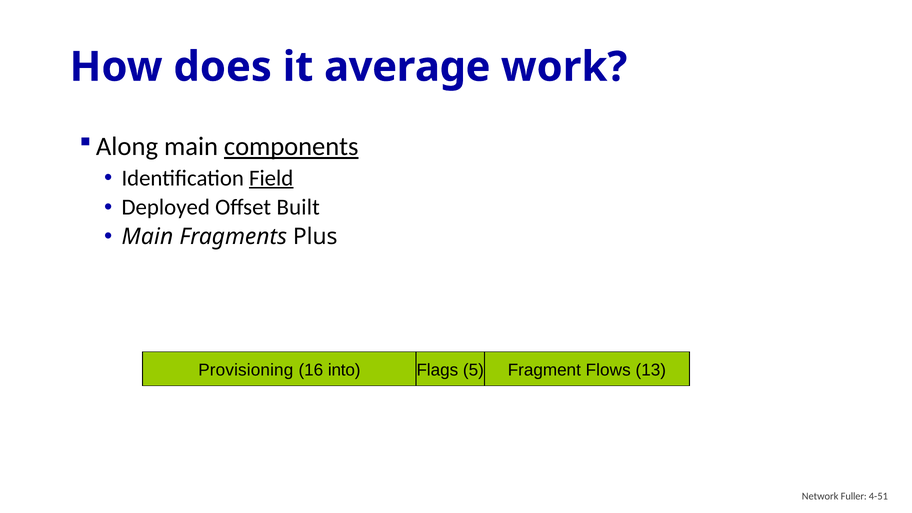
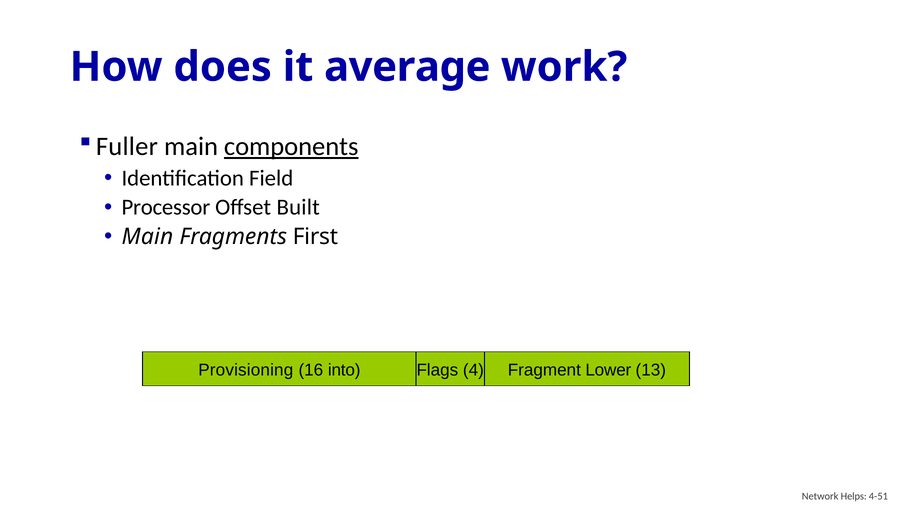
Along: Along -> Fuller (127, 147)
Field underline: present -> none (271, 178)
Deployed: Deployed -> Processor (166, 207)
Plus: Plus -> First (315, 237)
5: 5 -> 4 (473, 370)
Flows: Flows -> Lower (608, 370)
Fuller: Fuller -> Helps (854, 496)
